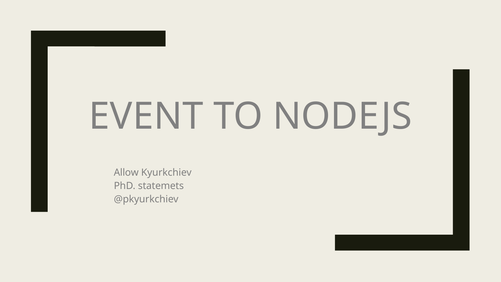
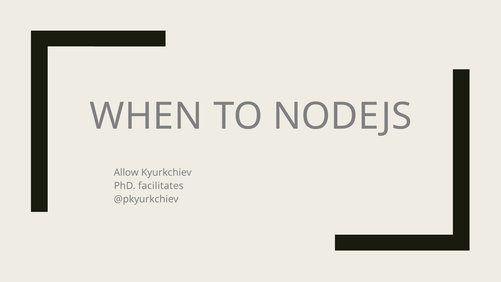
EVENT: EVENT -> WHEN (146, 116)
statemets: statemets -> facilitates (161, 186)
